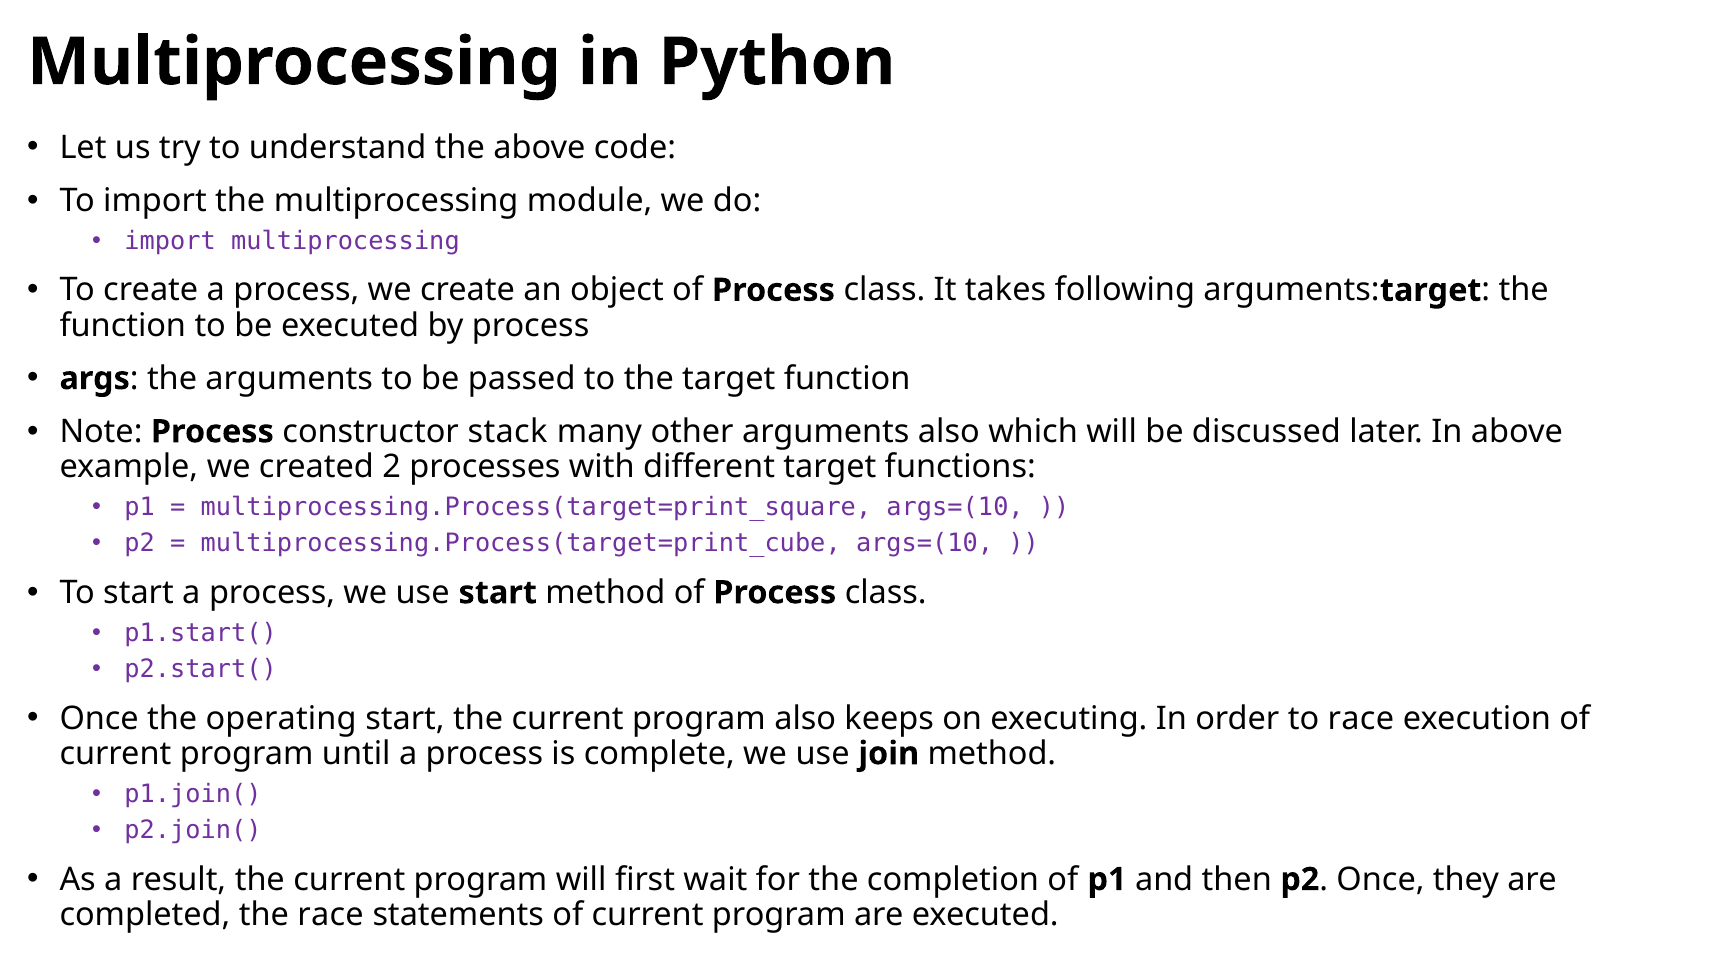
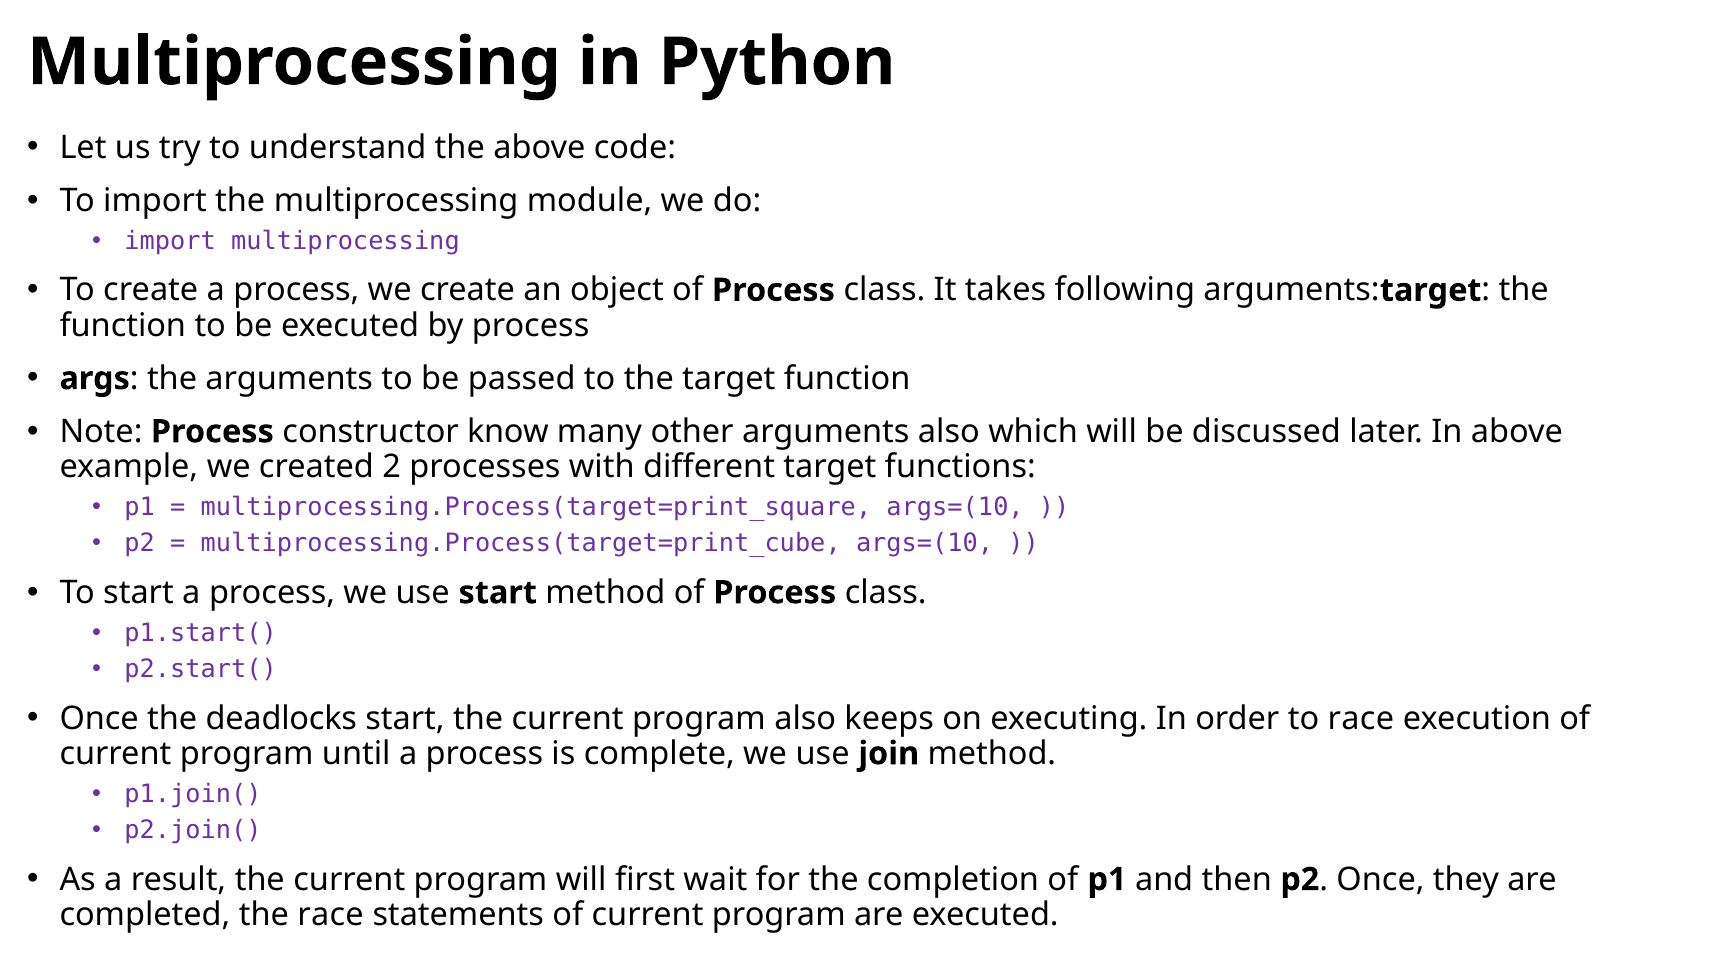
stack: stack -> know (508, 432)
operating: operating -> deadlocks (281, 718)
